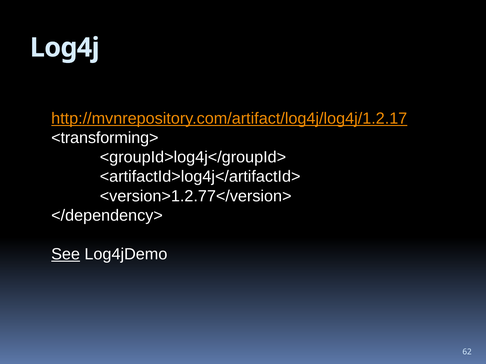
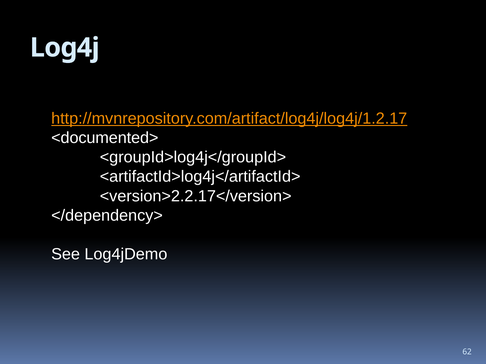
<transforming>: <transforming> -> <documented> (105, 138)
<version>1.2.77</version>: <version>1.2.77</version> -> <version>2.2.17</version> (196, 196)
See underline: present -> none (66, 255)
